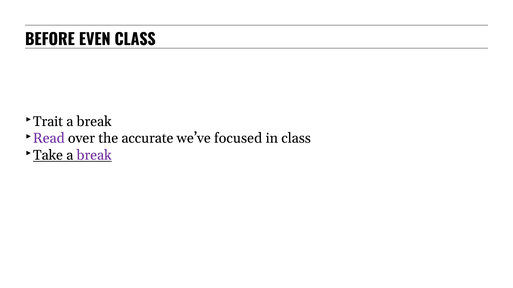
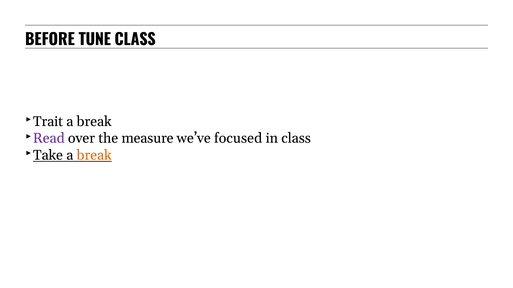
EVEN: EVEN -> TUNE (95, 40)
accurate: accurate -> measure (147, 138)
break colour: purple -> orange (94, 155)
